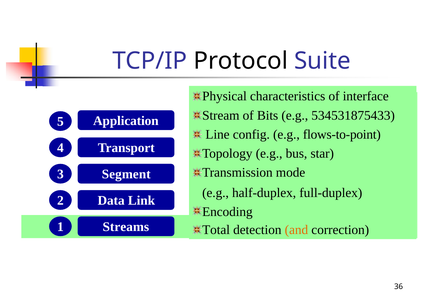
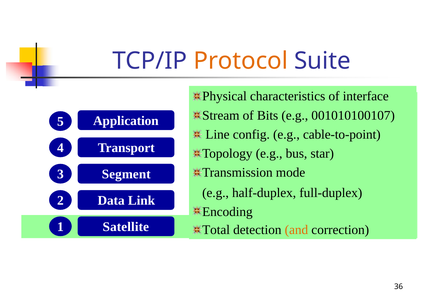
Protocol colour: black -> orange (241, 61)
534531875433: 534531875433 -> 001010100107 (353, 115)
flows-to-point: flows-to-point -> cable-to-point (342, 135)
Streams: Streams -> Satellite (126, 227)
